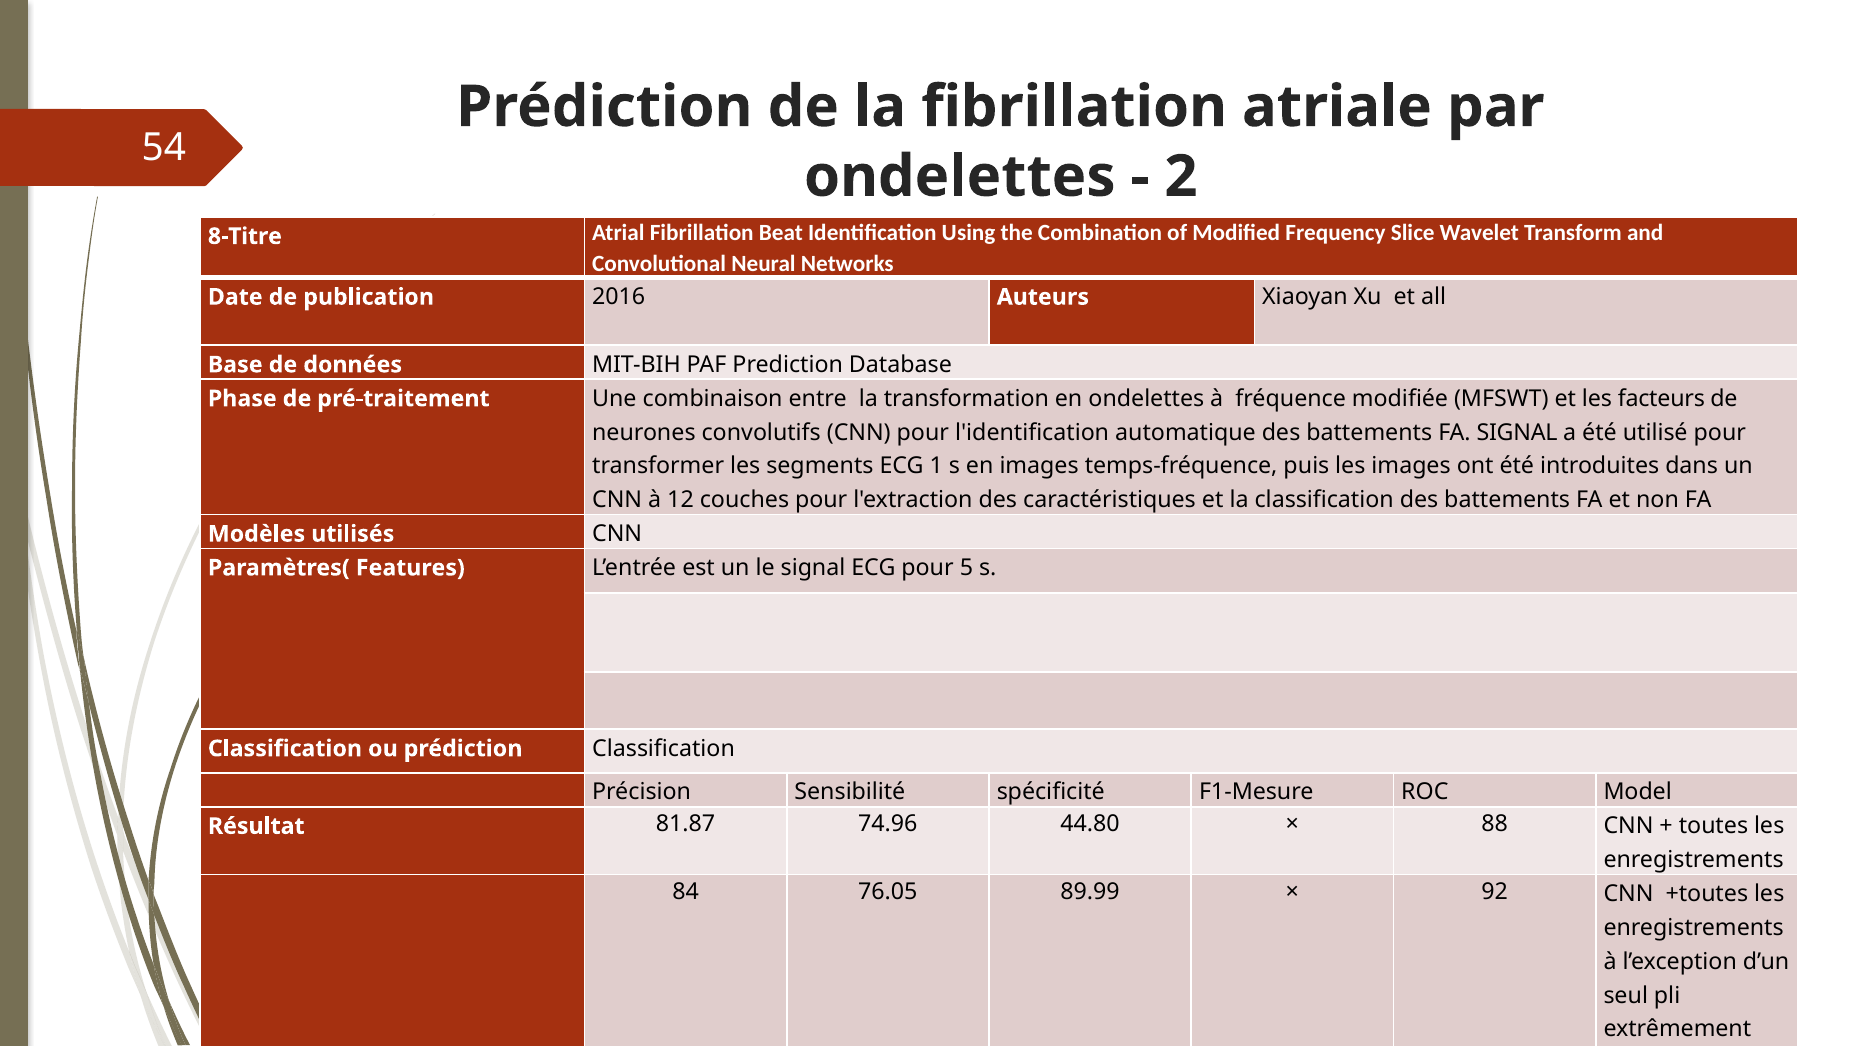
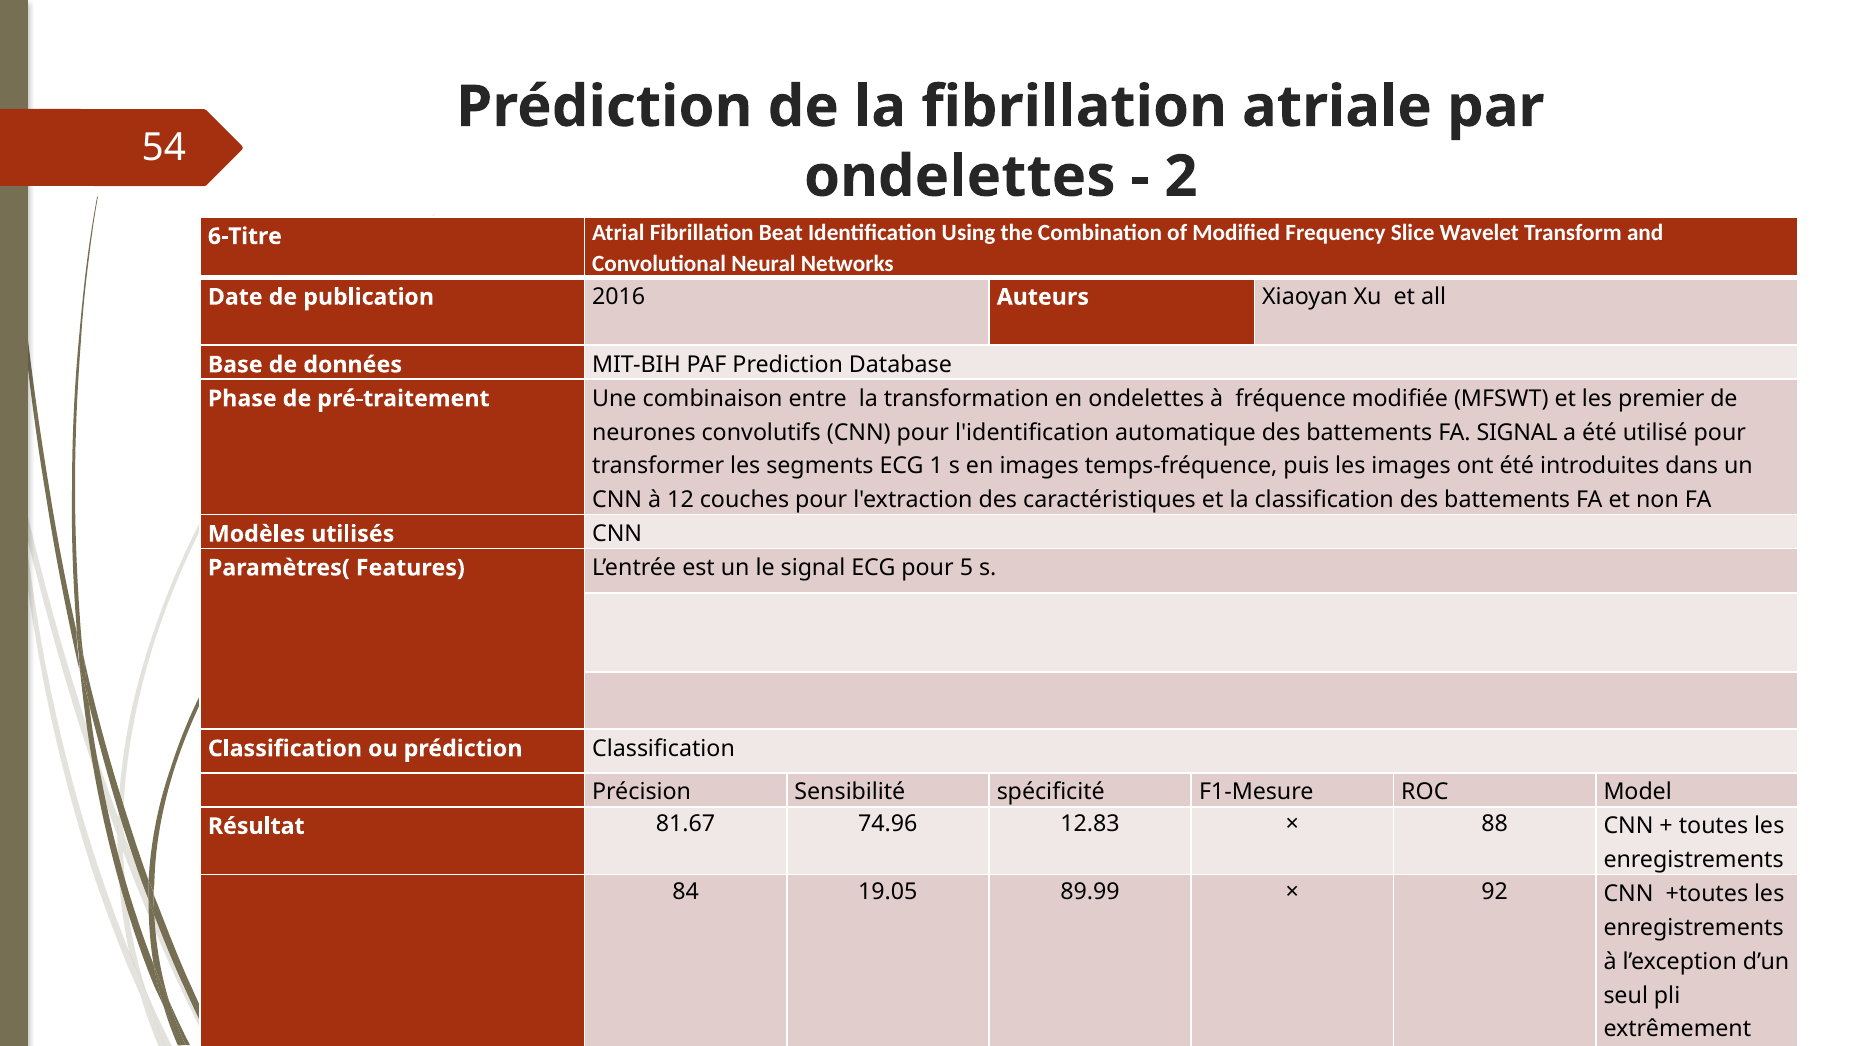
8-Titre: 8-Titre -> 6-Titre (245, 236)
facteurs: facteurs -> premier (1661, 399)
81.87: 81.87 -> 81.67 (686, 824)
44.80: 44.80 -> 12.83 (1090, 824)
76.05: 76.05 -> 19.05 (888, 892)
